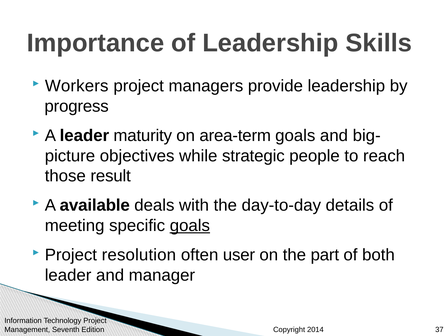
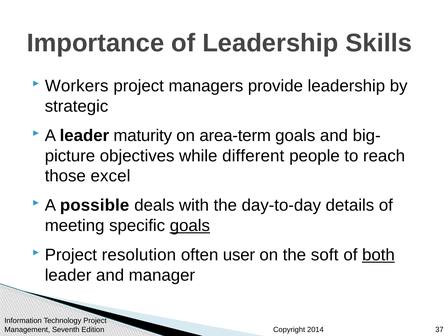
progress: progress -> strategic (77, 106)
strategic: strategic -> different (253, 156)
result: result -> excel (110, 176)
available: available -> possible (95, 205)
part: part -> soft (325, 255)
both underline: none -> present (378, 255)
